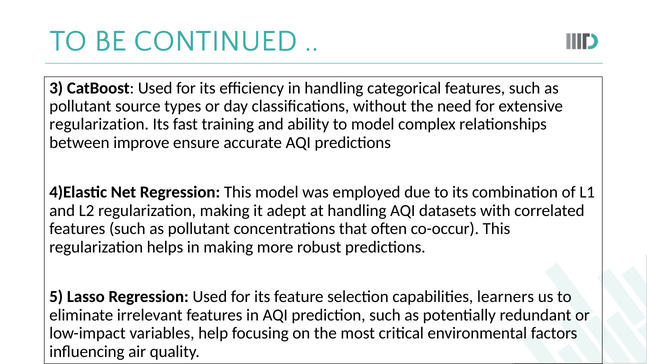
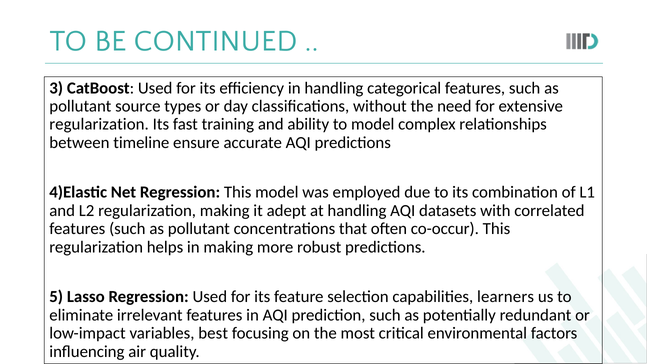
improve: improve -> timeline (141, 143)
help: help -> best (213, 333)
